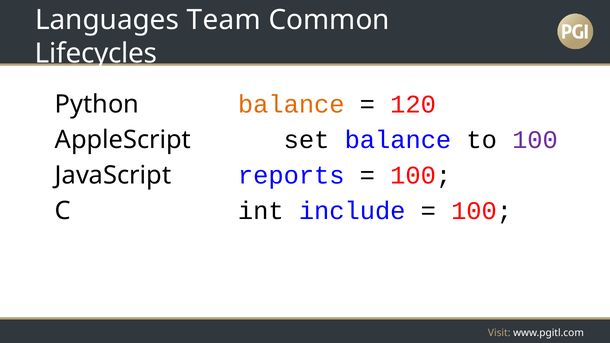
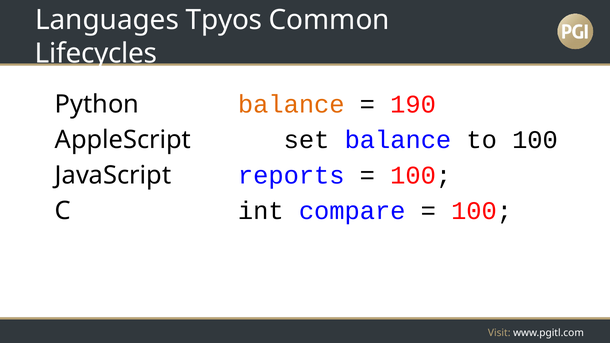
Team: Team -> Tpyos (224, 20)
120: 120 -> 190 (413, 104)
100 colour: purple -> black (535, 140)
include: include -> compare (352, 211)
